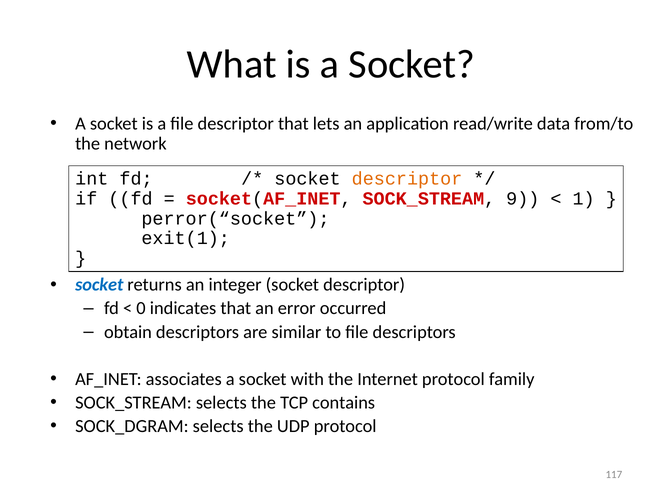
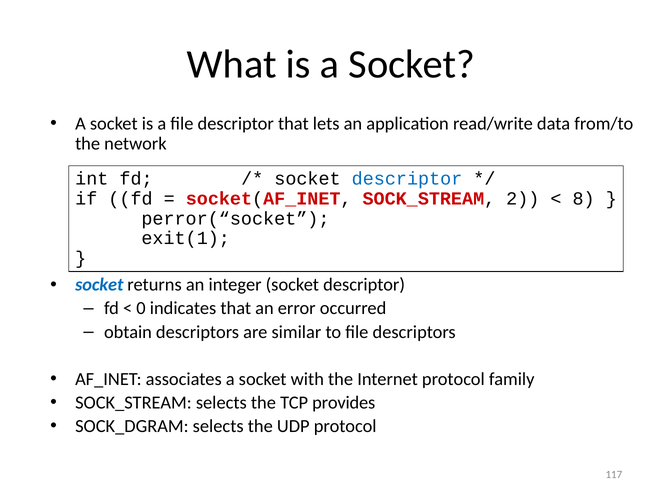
descriptor colour: orange -> blue (407, 179)
9: 9 -> 2 (523, 198)
1: 1 -> 8 (584, 198)
contains: contains -> provides (344, 402)
